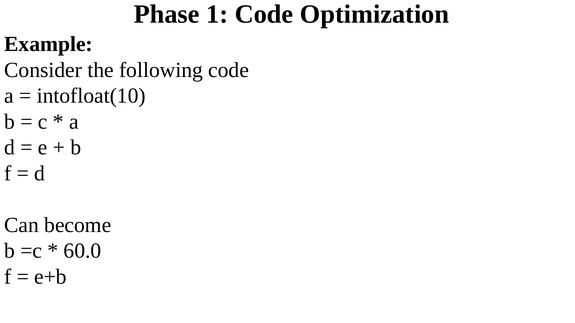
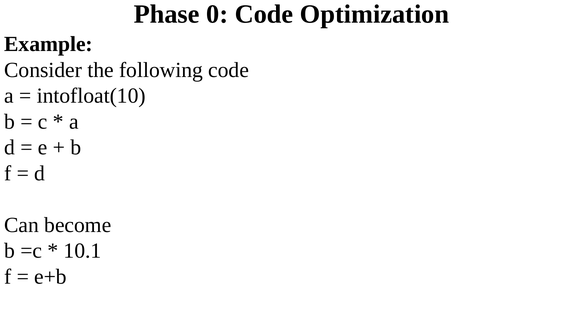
1: 1 -> 0 (217, 14)
60.0: 60.0 -> 10.1 (83, 251)
